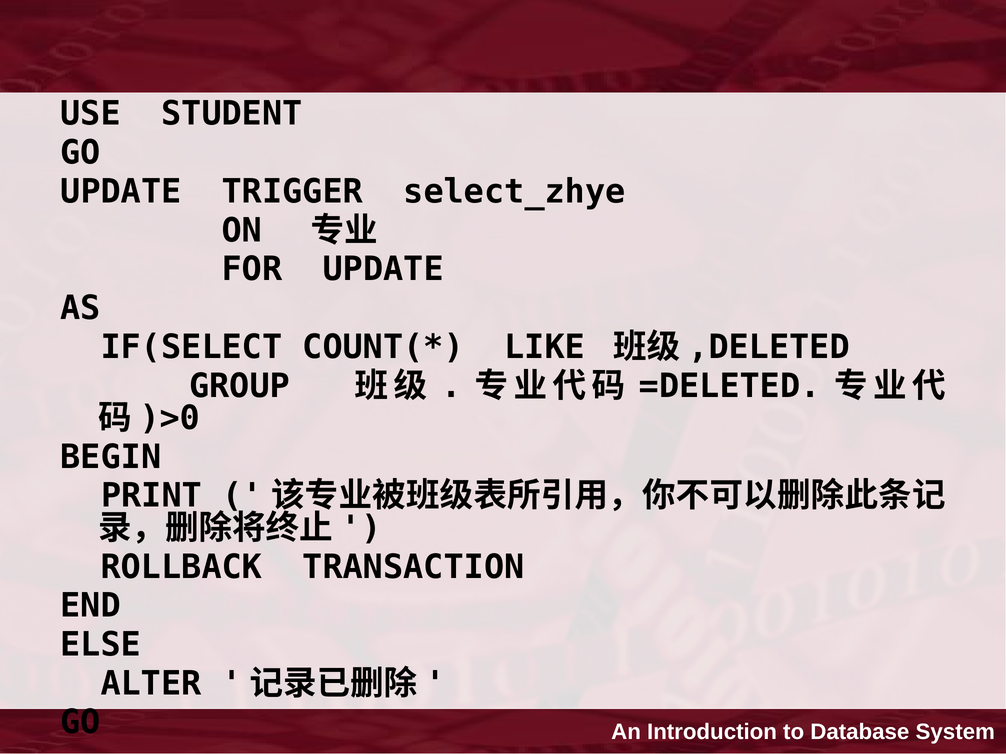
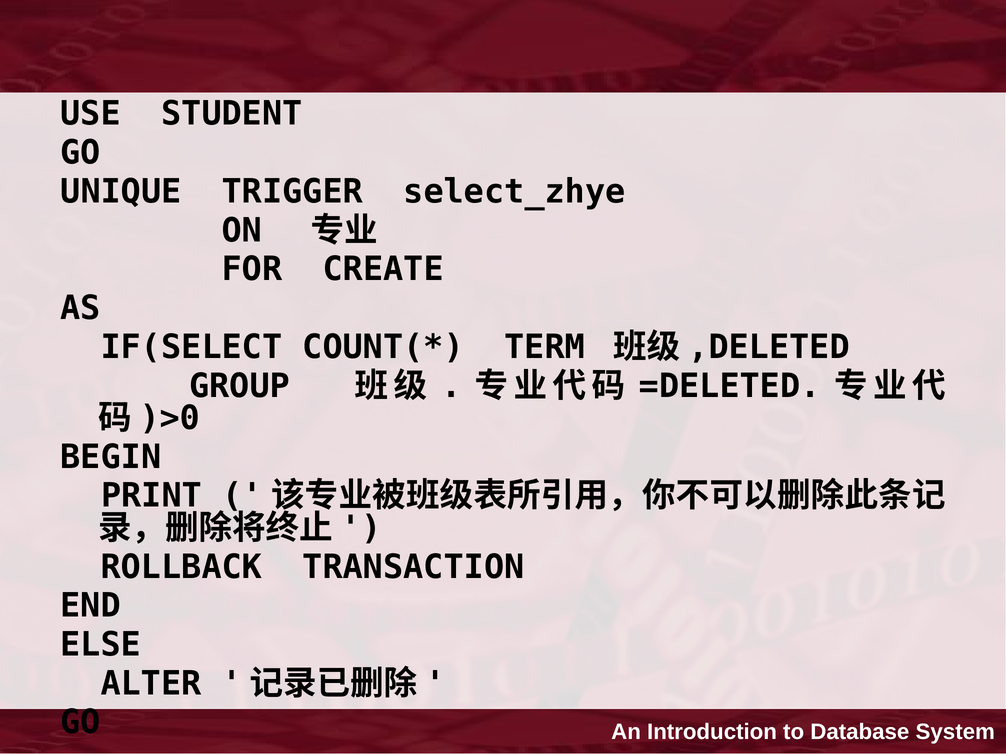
UPDATE: UPDATE -> UNIQUE (121, 192)
FOR UPDATE: UPDATE -> CREATE (383, 270)
LIKE: LIKE -> TERM (545, 347)
